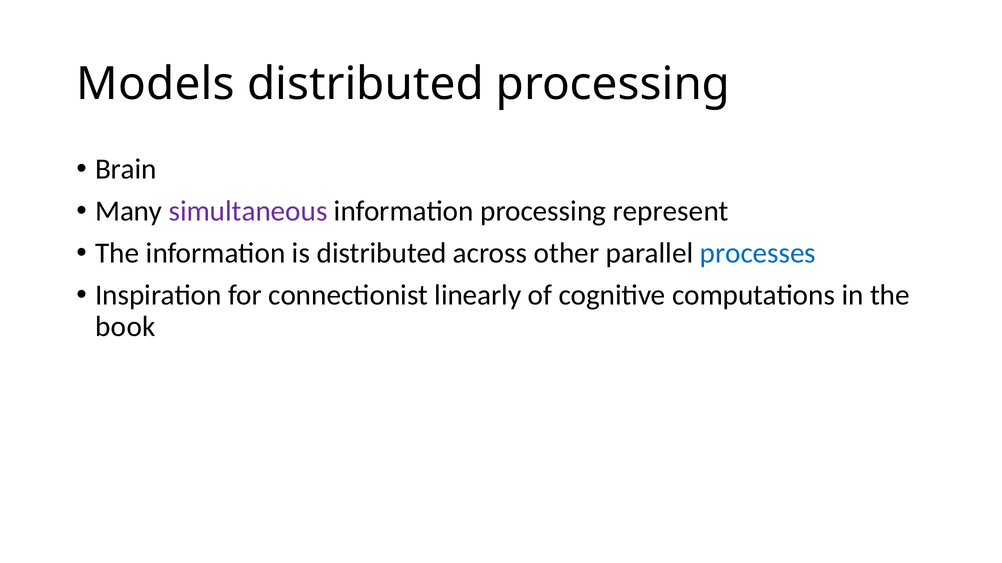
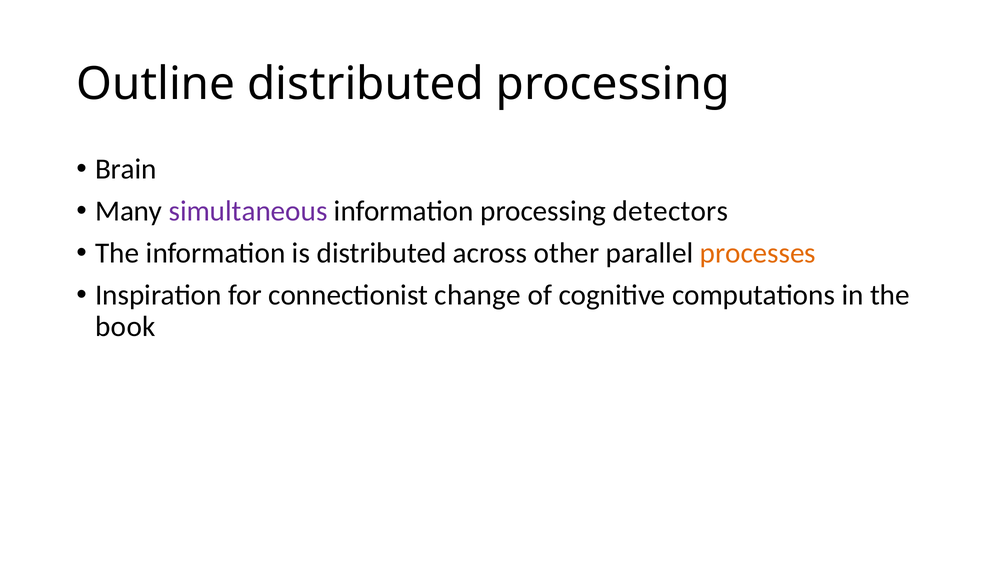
Models: Models -> Outline (156, 84)
represent: represent -> detectors (670, 211)
processes colour: blue -> orange (758, 253)
linearly: linearly -> change (478, 295)
